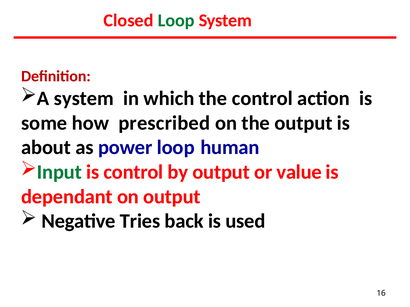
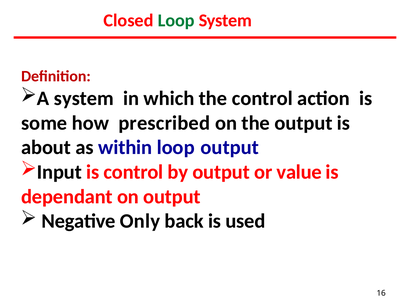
power: power -> within (125, 148)
loop human: human -> output (230, 148)
Input colour: green -> black (59, 172)
Tries: Tries -> Only (140, 222)
